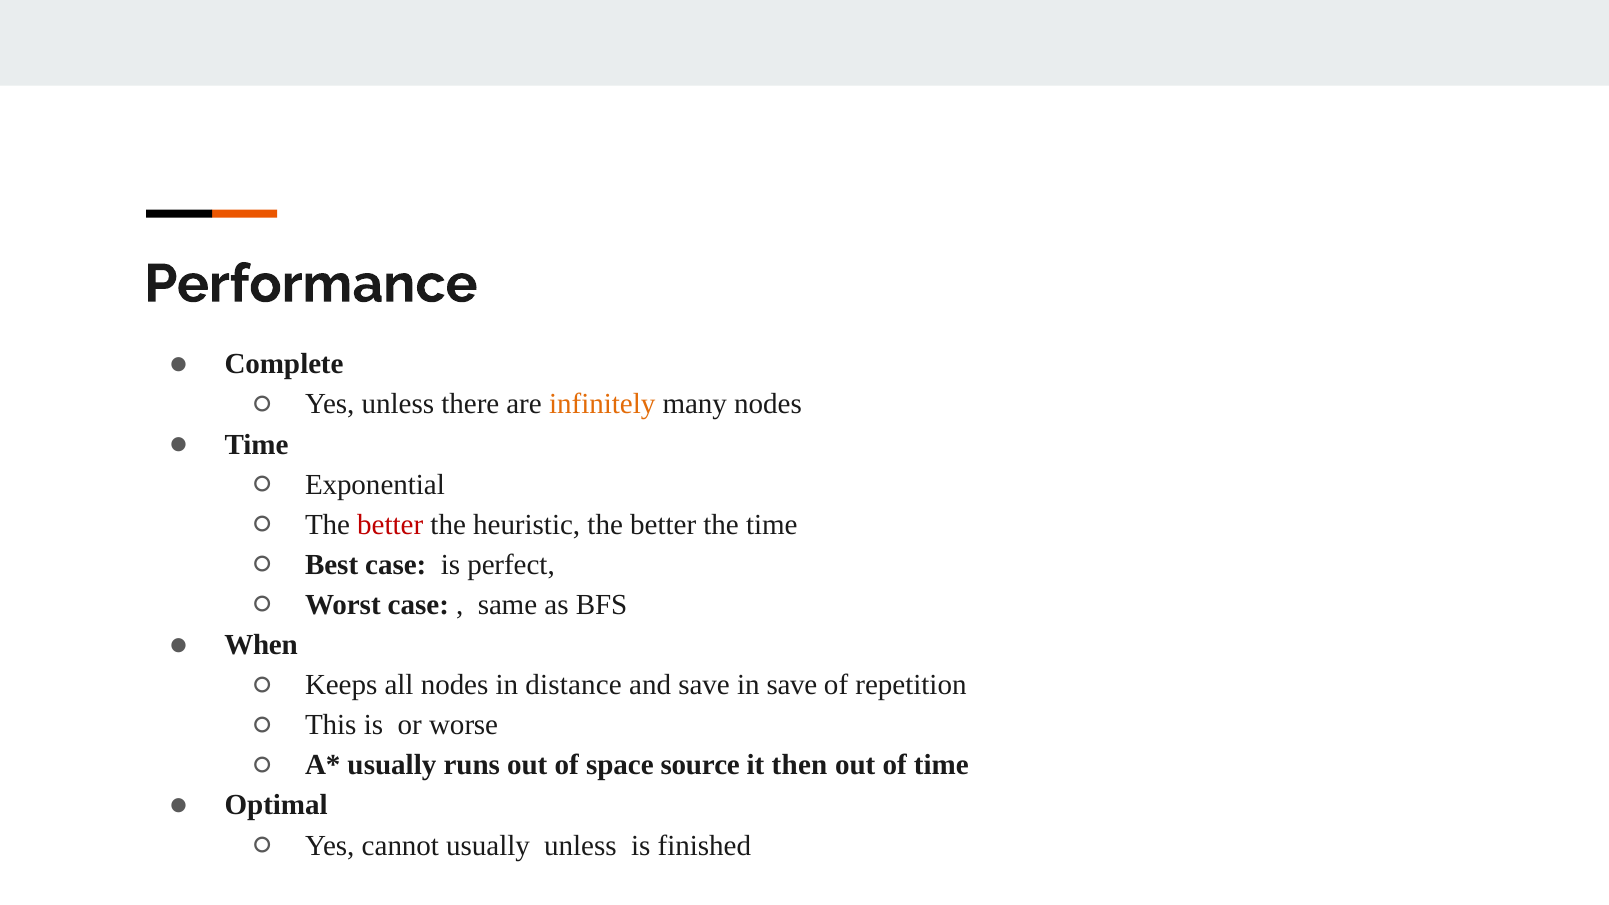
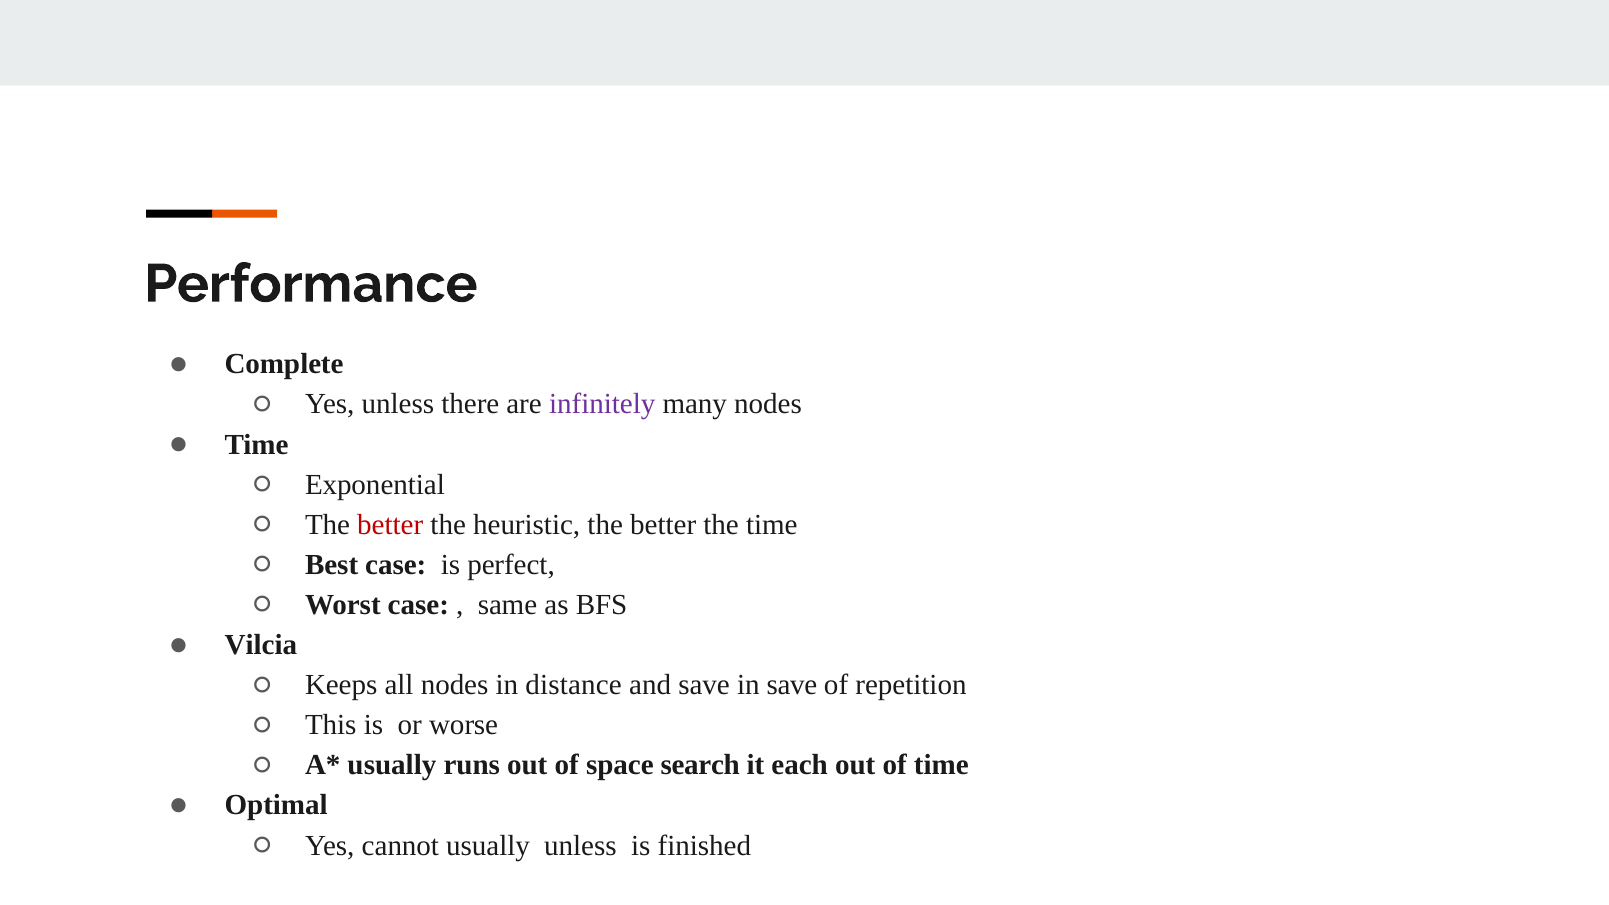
infinitely colour: orange -> purple (602, 404)
When: When -> Vilcia (261, 645)
source: source -> search (700, 765)
then: then -> each (800, 765)
